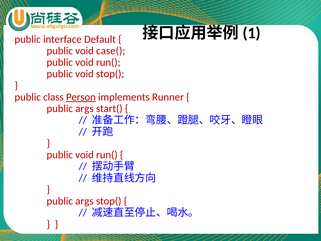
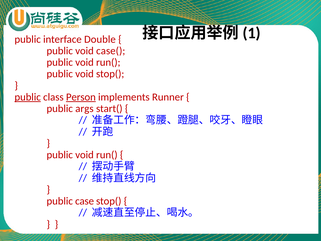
Default: Default -> Double (100, 39)
public underline: none -> present (28, 97)
args: args -> case (85, 201)
